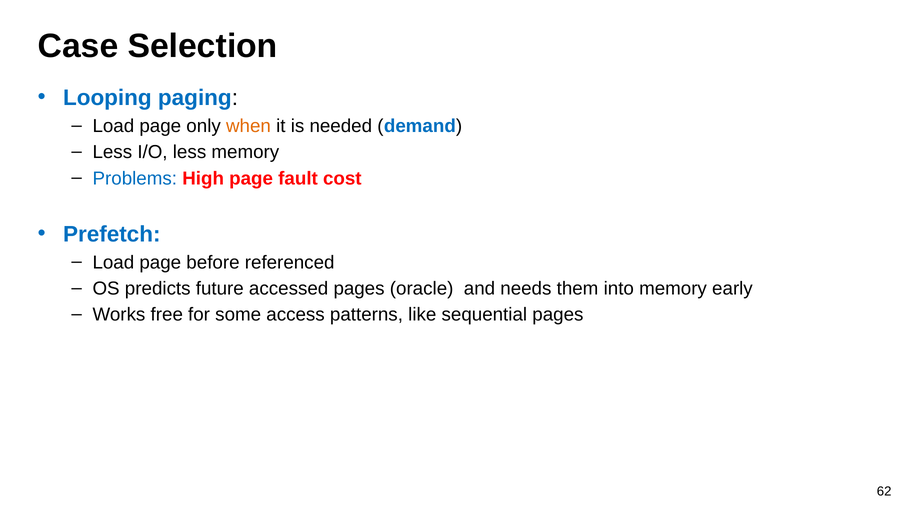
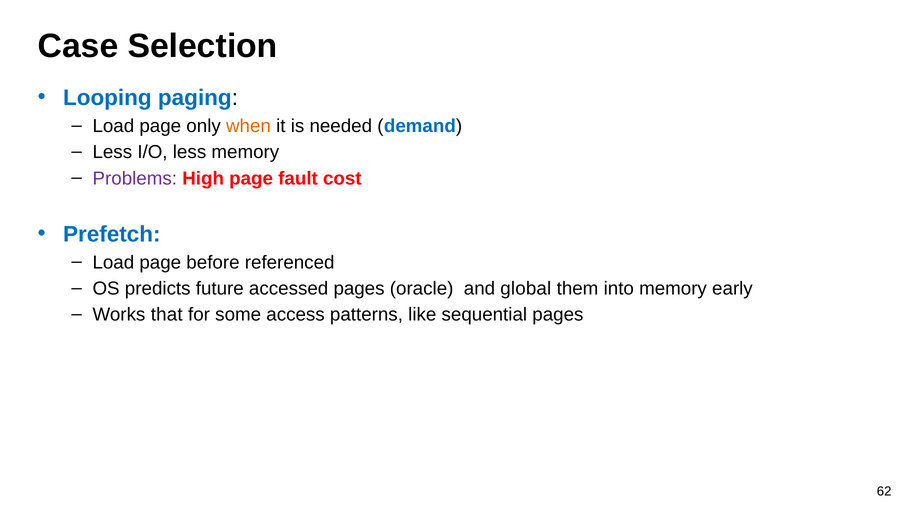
Problems colour: blue -> purple (135, 178)
needs: needs -> global (526, 289)
free: free -> that (167, 315)
